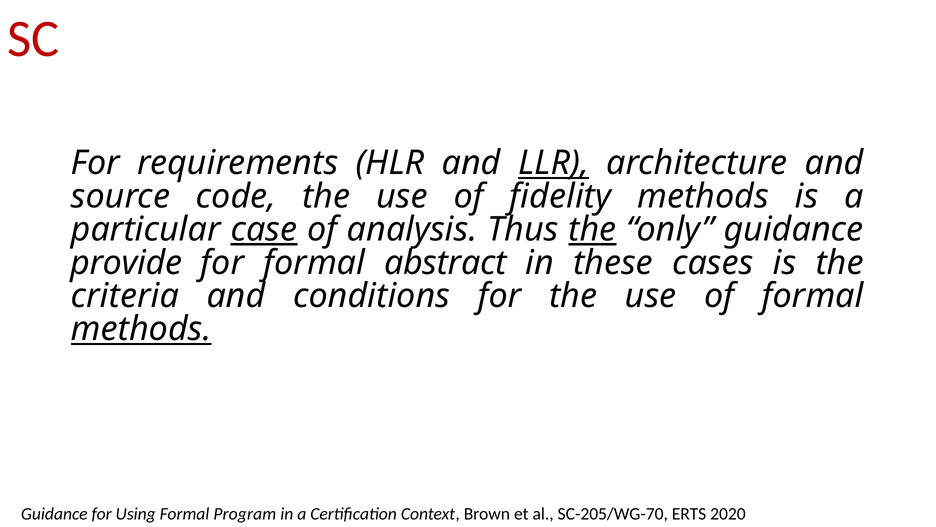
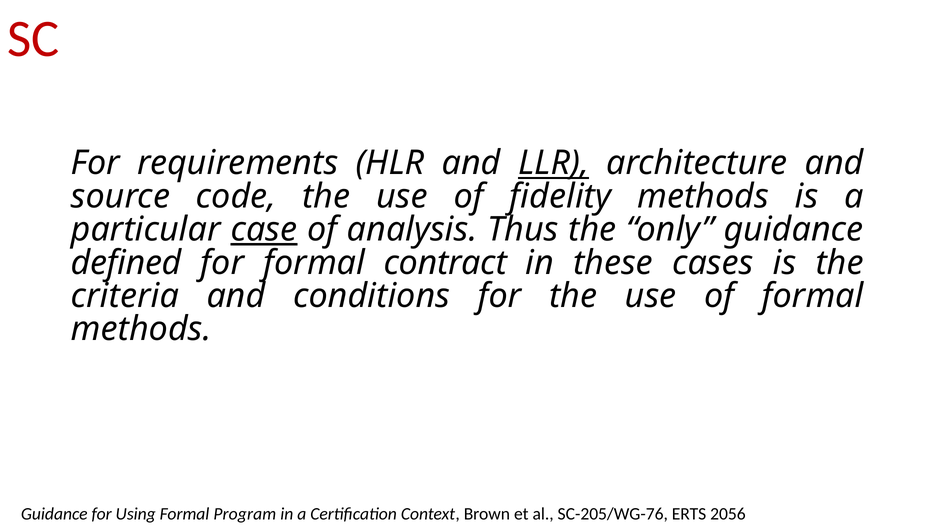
the underline: present -> none (592, 229)
provide: provide -> defined (126, 262)
abstract: abstract -> contract (445, 262)
methods underline: present -> none (141, 329)
SC-205/WG-70: SC-205/WG-70 -> SC-205/WG-76 (613, 513)
2020: 2020 -> 2056 (728, 513)
